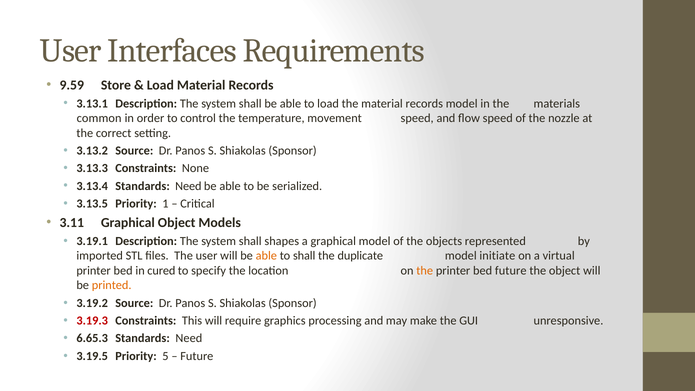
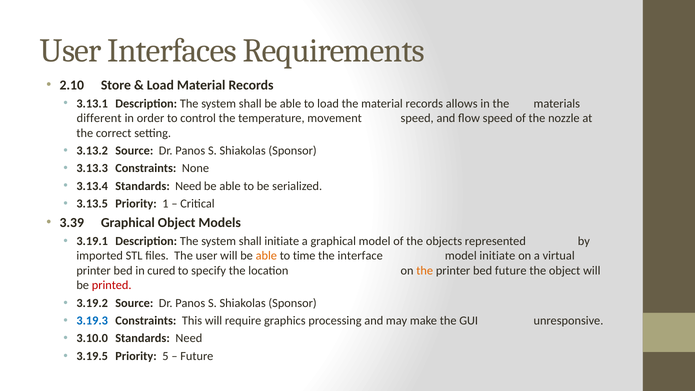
9.59: 9.59 -> 2.10 (72, 85)
records model: model -> allows (462, 103)
common: common -> different (99, 118)
3.11: 3.11 -> 3.39 (72, 223)
shall shapes: shapes -> initiate (282, 241)
to shall: shall -> time (304, 256)
duplicate: duplicate -> interface (360, 256)
printed colour: orange -> red (112, 285)
3.19.3 colour: red -> blue (92, 321)
6.65.3: 6.65.3 -> 3.10.0 (92, 338)
